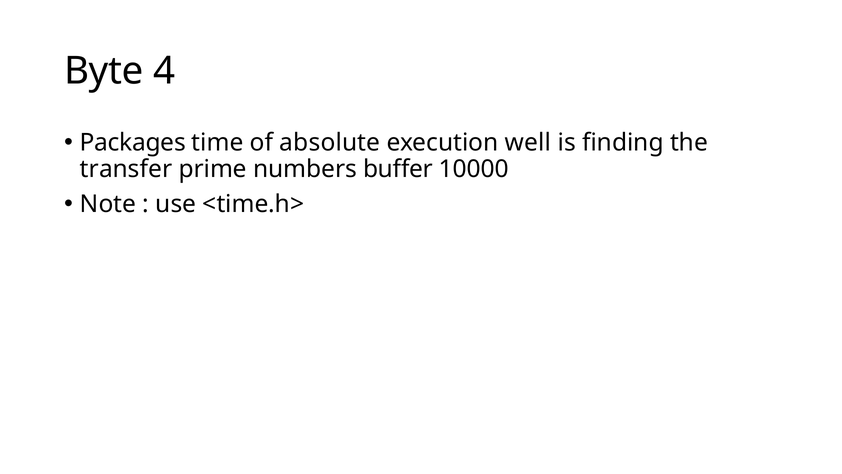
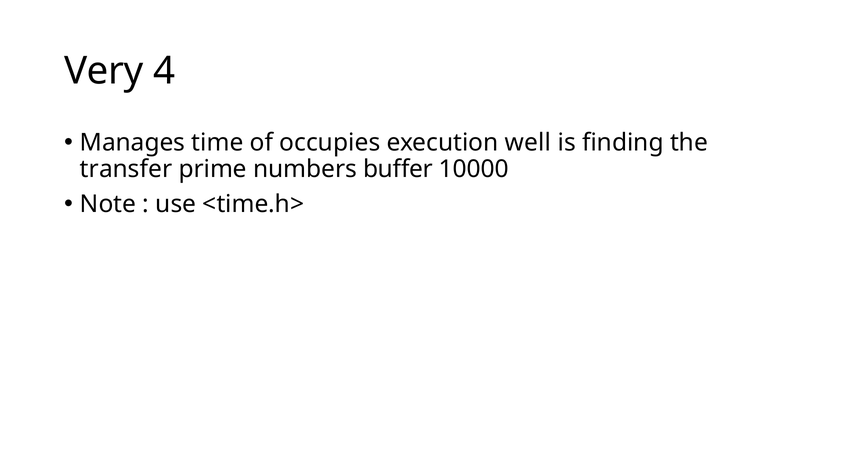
Byte: Byte -> Very (104, 71)
Packages: Packages -> Manages (133, 142)
absolute: absolute -> occupies (330, 142)
